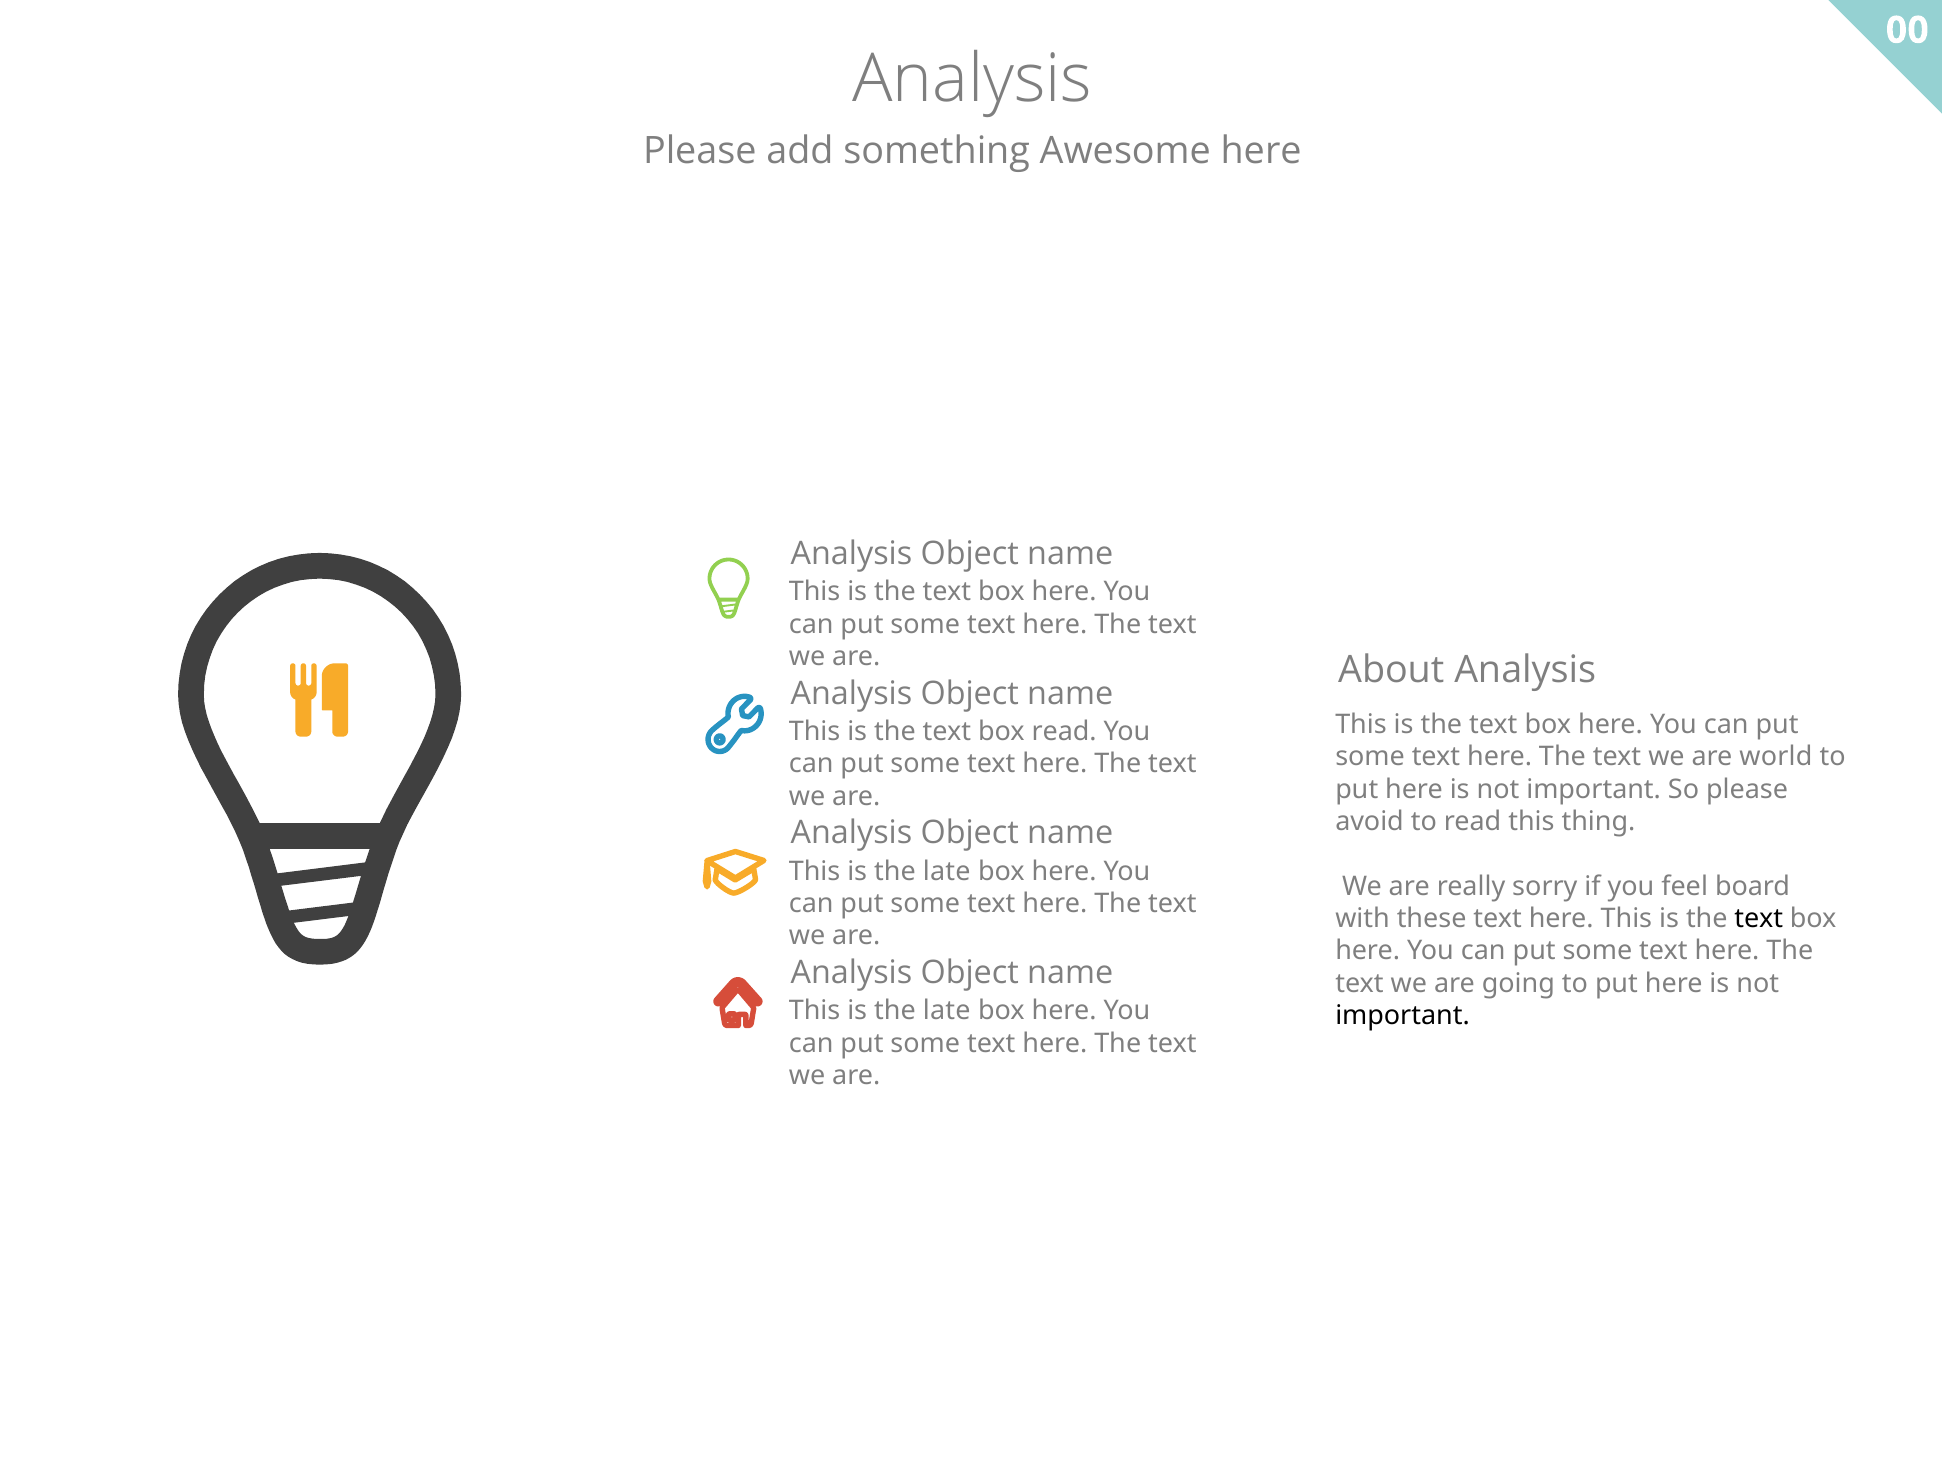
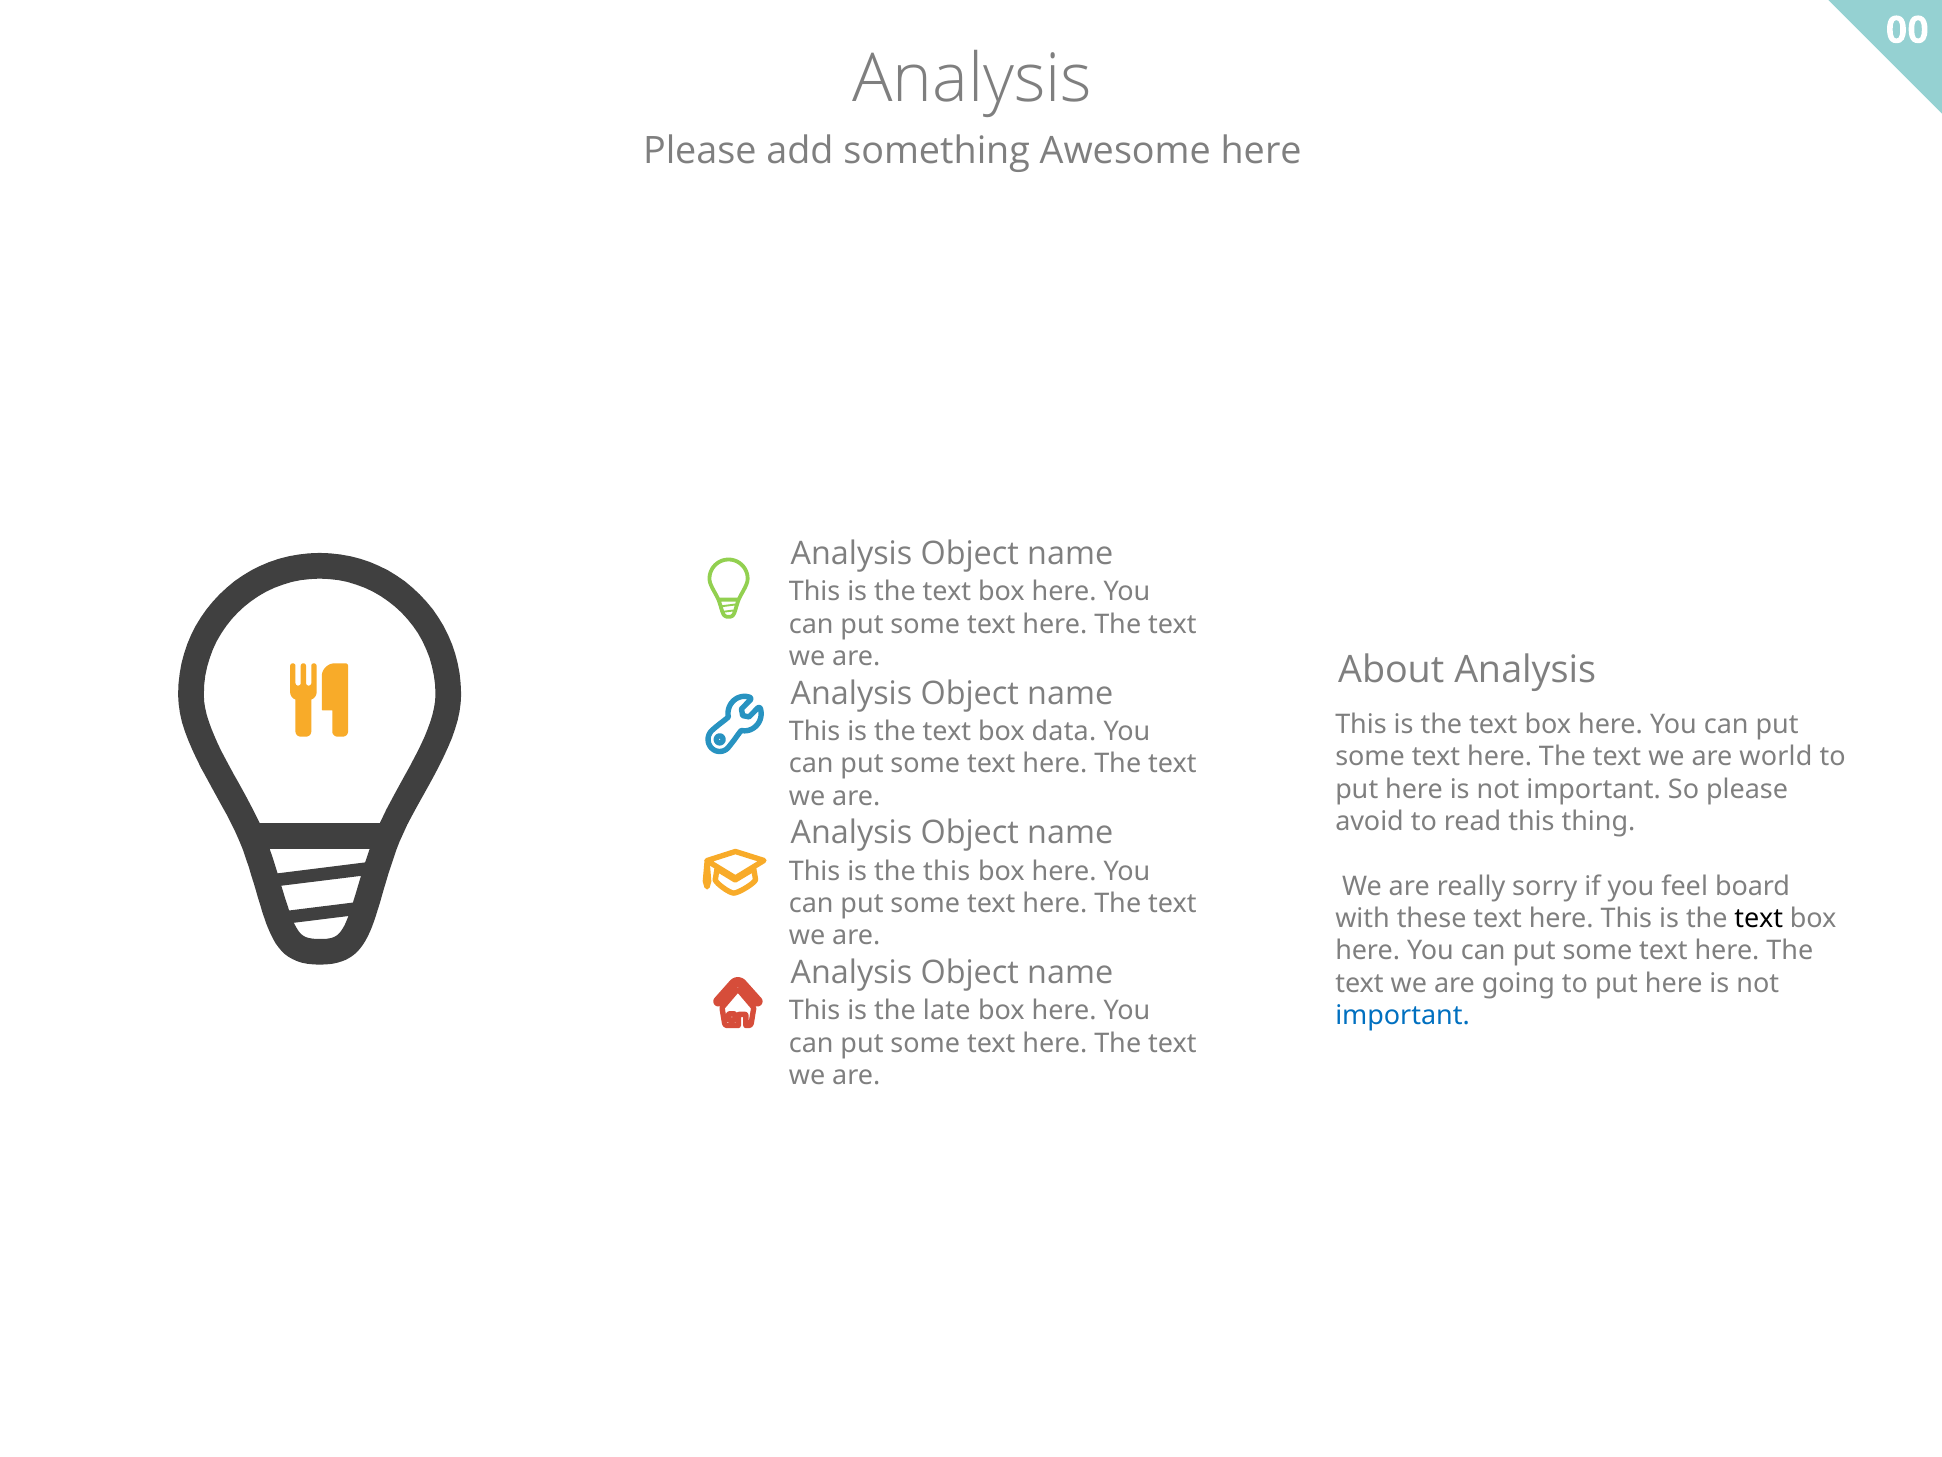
box read: read -> data (1064, 731)
late: late -> this (947, 871)
important colour: black -> blue (1403, 1015)
